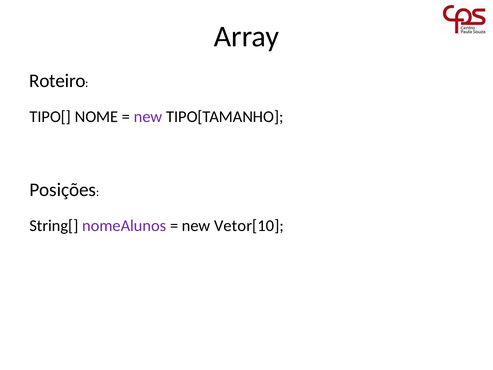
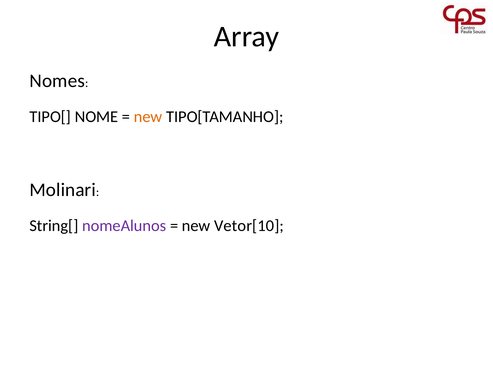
Roteiro: Roteiro -> Nomes (57, 81)
new colour: purple -> orange (148, 117)
Posições: Posições -> Molinari (63, 190)
